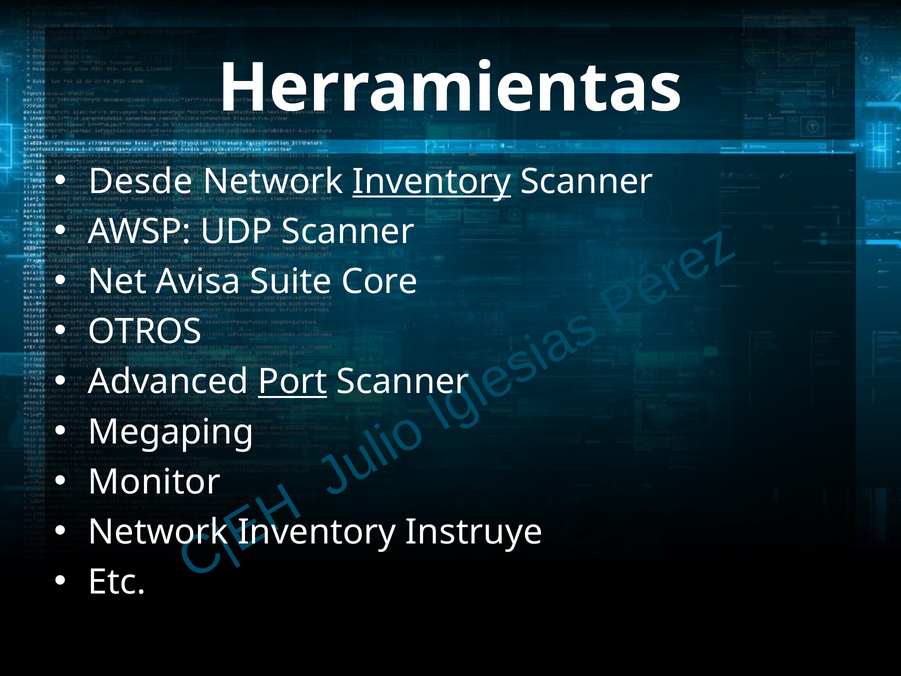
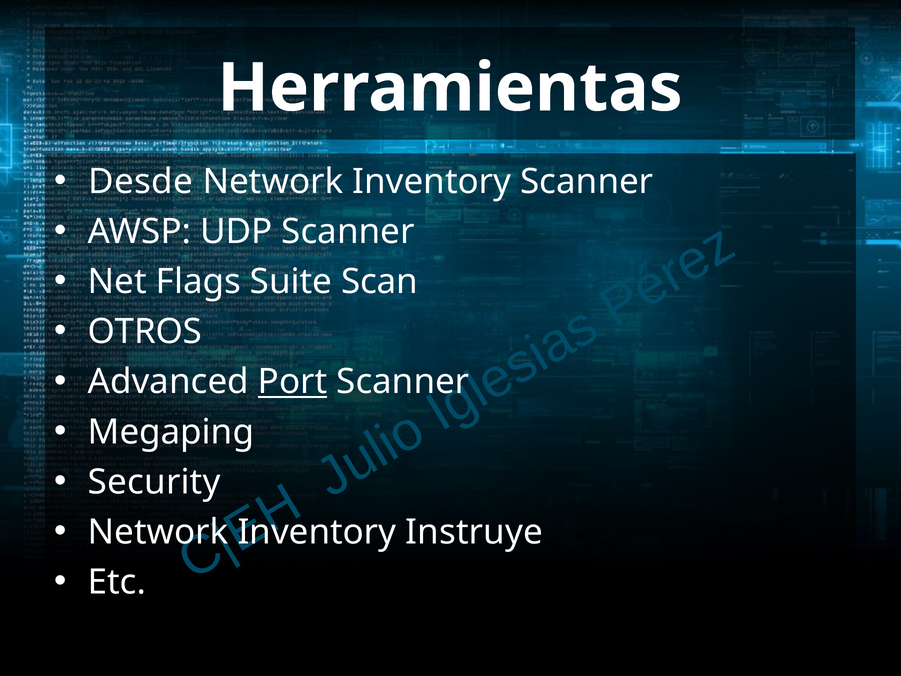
Inventory underline: present -> none (432, 181)
Avisa: Avisa -> Flags (198, 282)
Core: Core -> Scan (380, 282)
Monitor: Monitor -> Security (154, 482)
